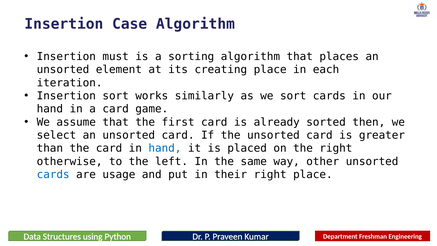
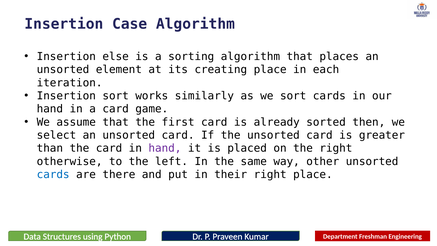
must: must -> else (116, 56)
hand colour: blue -> purple (165, 148)
usage: usage -> there (119, 174)
